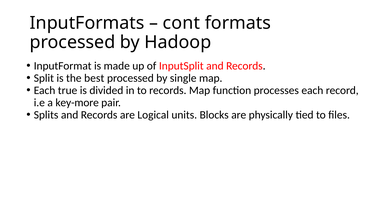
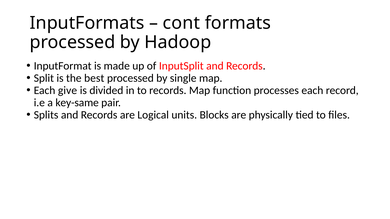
true: true -> give (68, 90)
key-more: key-more -> key-same (77, 103)
